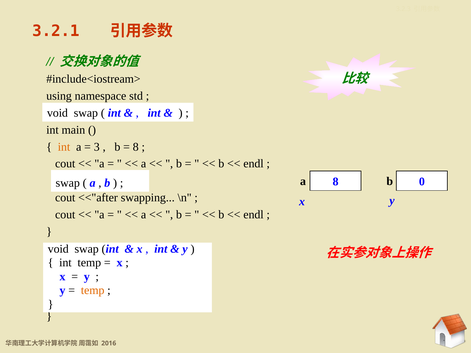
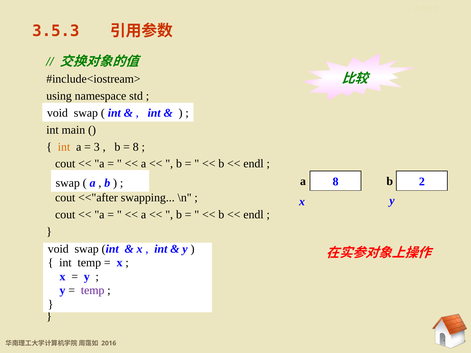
3.2.1: 3.2.1 -> 3.5.3 (56, 31)
0: 0 -> 2 (422, 182)
temp colour: orange -> purple (93, 291)
